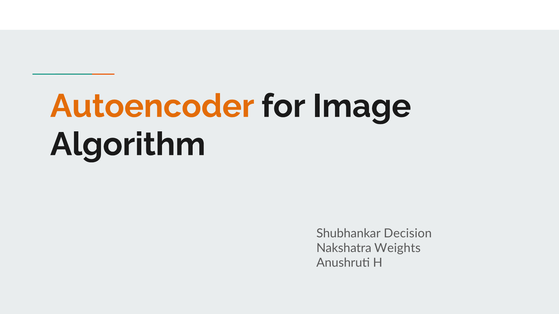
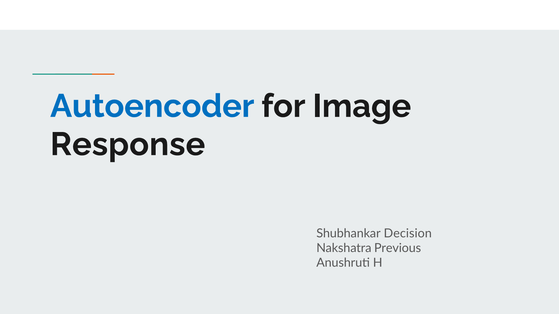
Autoencoder colour: orange -> blue (152, 106)
Algorithm: Algorithm -> Response (128, 145)
Weights: Weights -> Previous (398, 248)
